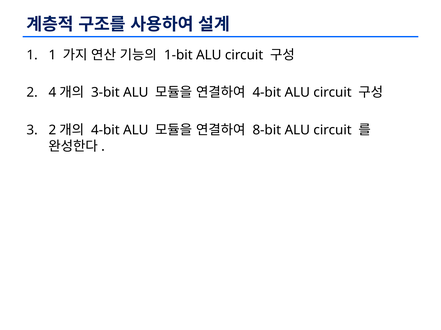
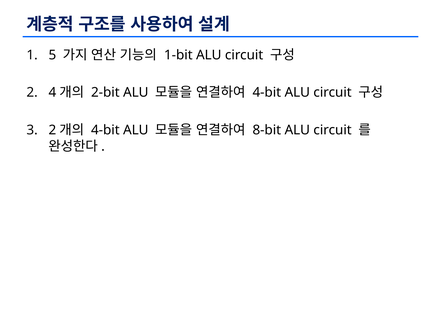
1: 1 -> 5 (52, 55)
3-bit: 3-bit -> 2-bit (105, 93)
